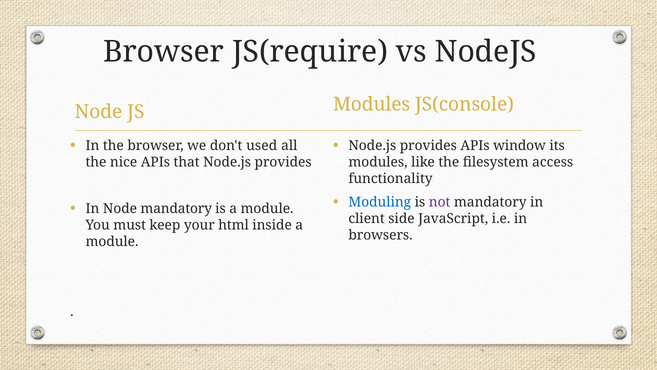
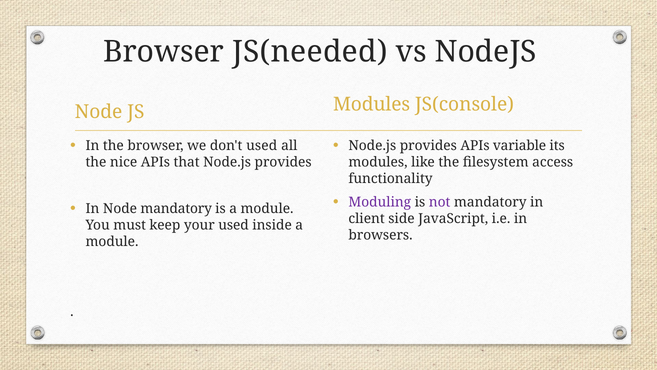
JS(require: JS(require -> JS(needed (310, 52)
window: window -> variable (520, 146)
Moduling colour: blue -> purple (380, 202)
your html: html -> used (234, 225)
